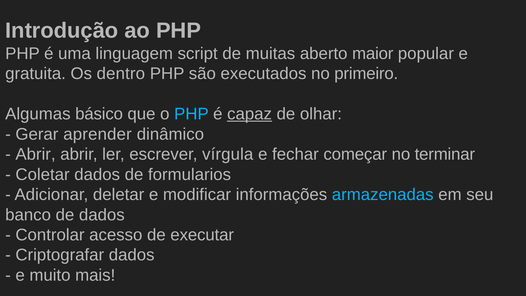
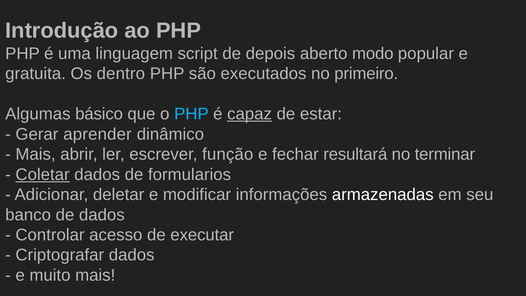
muitas: muitas -> depois (270, 54)
maior: maior -> modo (373, 54)
olhar: olhar -> estar (321, 114)
Abrir: Abrir -> Mais (36, 154)
vírgula: vírgula -> função (228, 154)
começar: começar -> resultará (355, 154)
Coletar underline: none -> present (43, 174)
armazenadas colour: light blue -> white (383, 195)
